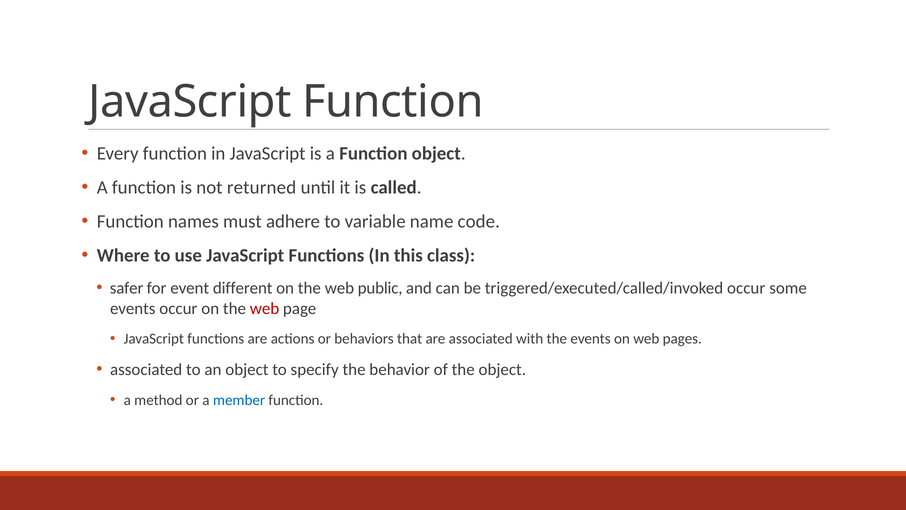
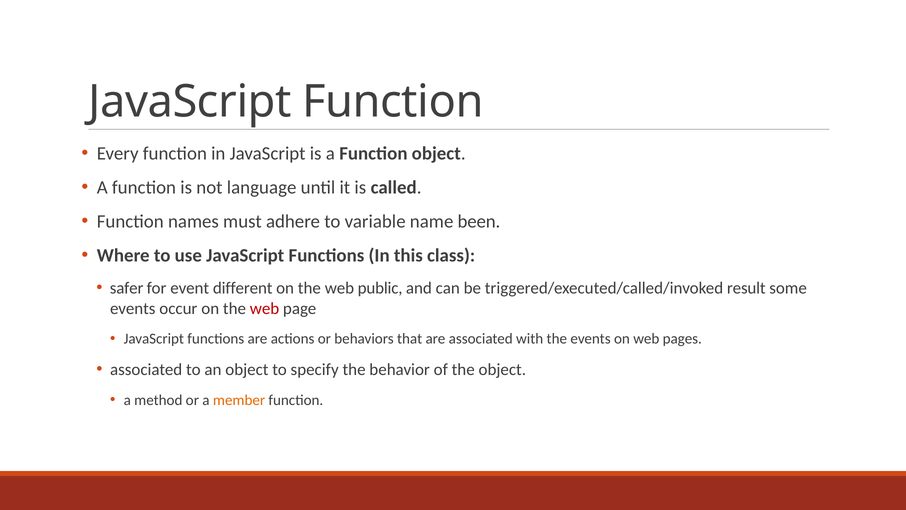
returned: returned -> language (262, 187)
code: code -> been (479, 221)
triggered/executed/called/invoked occur: occur -> result (746, 288)
member colour: blue -> orange (239, 400)
